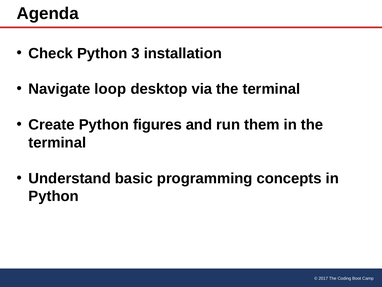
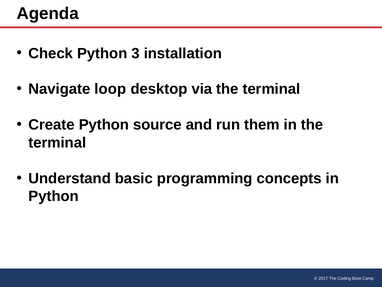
figures: figures -> source (157, 125)
